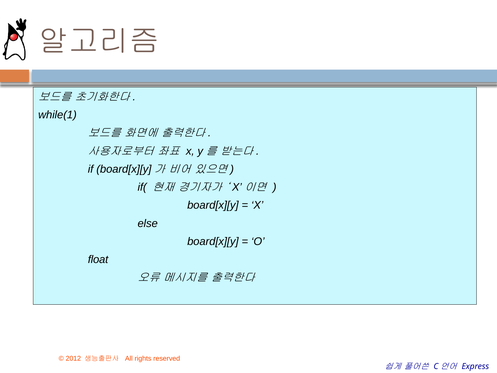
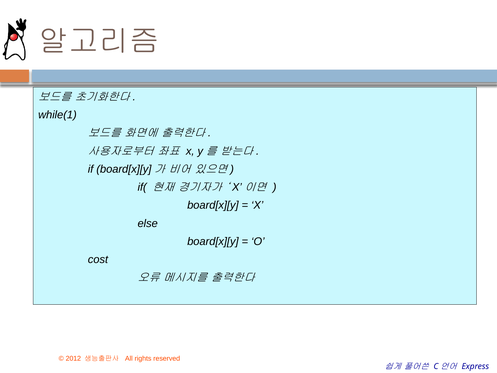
float: float -> cost (98, 259)
